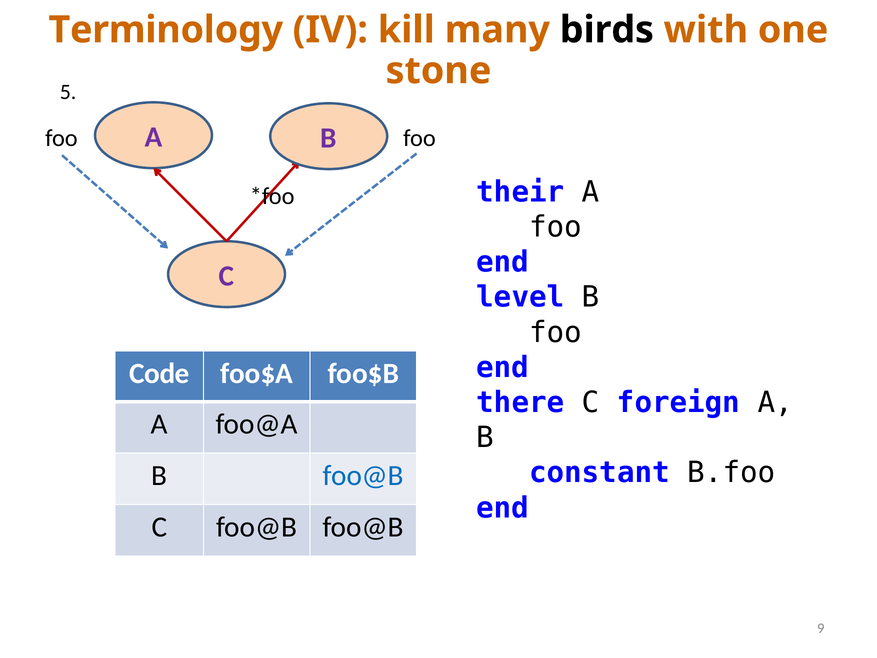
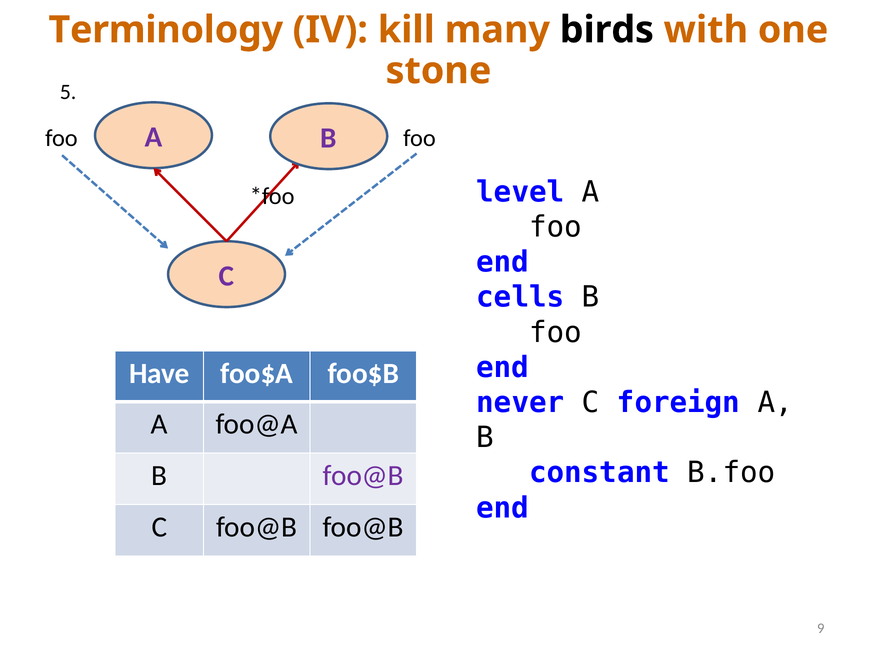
their: their -> level (520, 192)
level: level -> cells (520, 297)
Code: Code -> Have (159, 373)
there: there -> never (520, 402)
foo@B colour: blue -> purple (363, 475)
